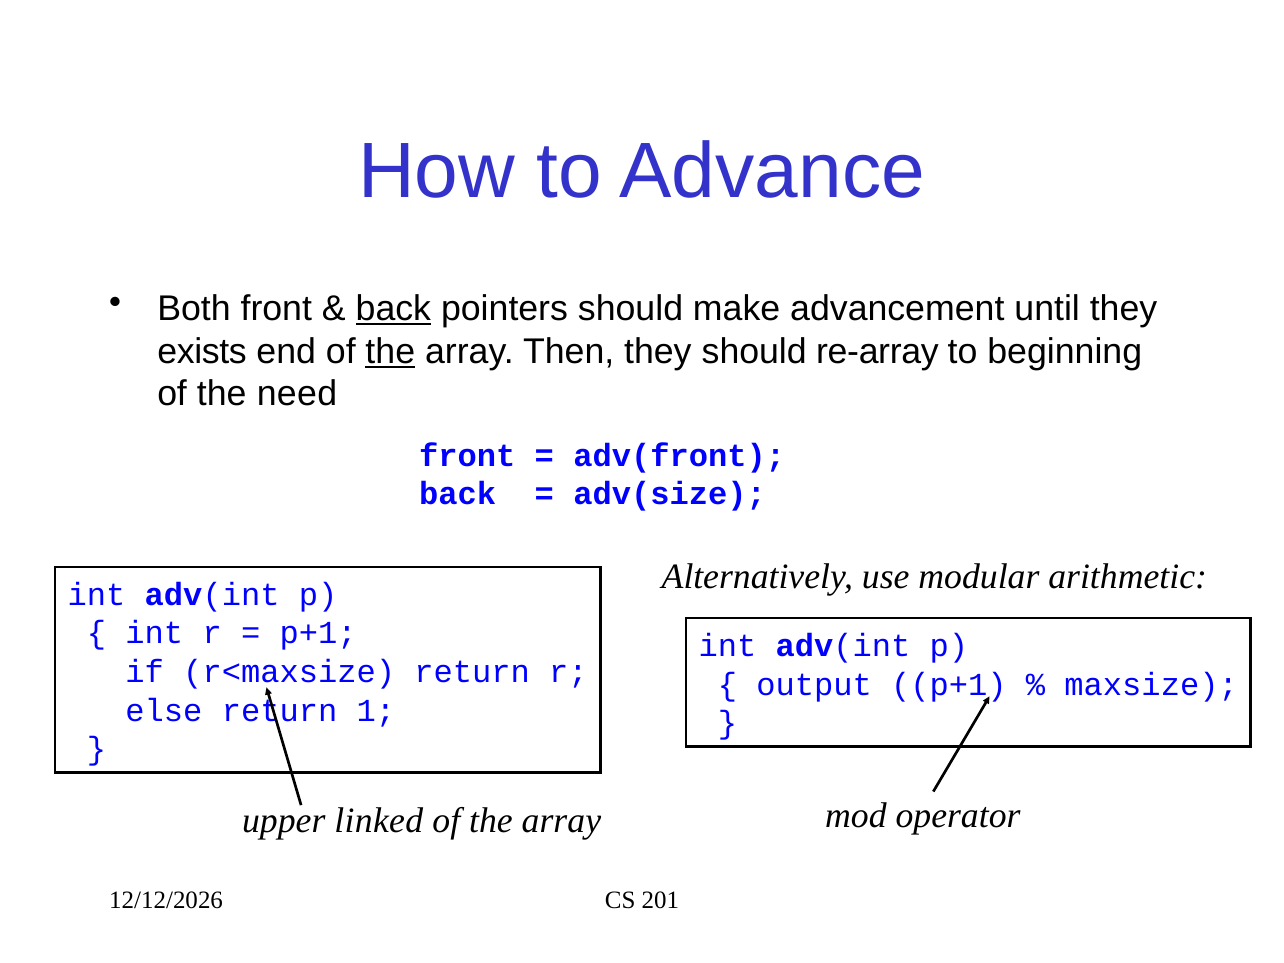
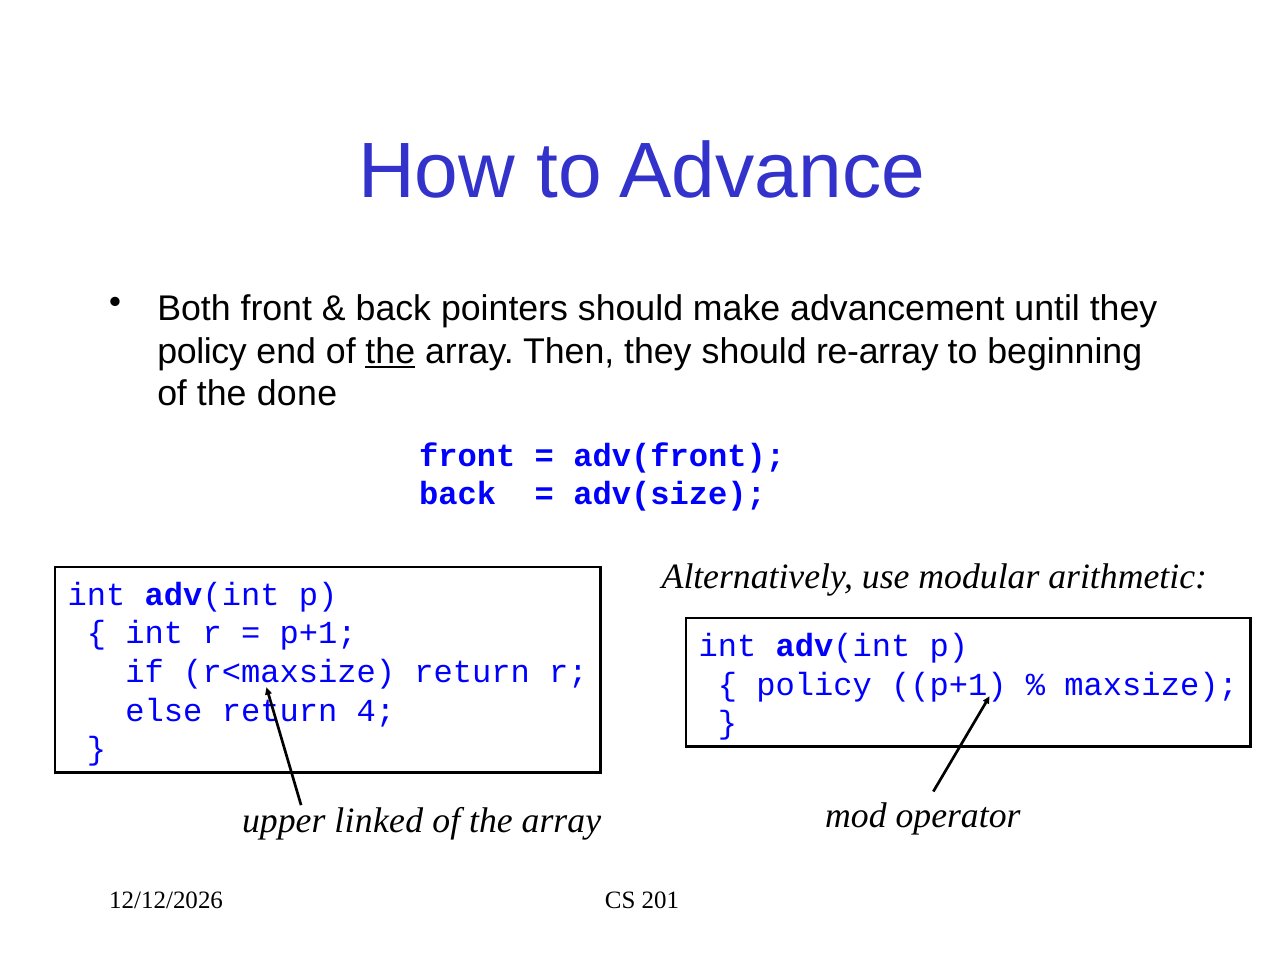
back underline: present -> none (393, 309)
exists: exists -> policy (202, 351)
need: need -> done (297, 394)
output: output -> policy (814, 684)
1: 1 -> 4 (376, 710)
